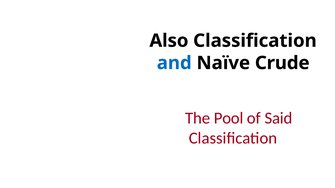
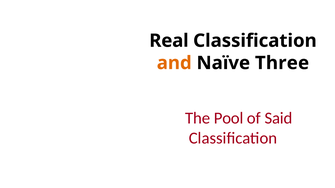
Also: Also -> Real (169, 41)
and colour: blue -> orange (174, 63)
Crude: Crude -> Three (282, 63)
